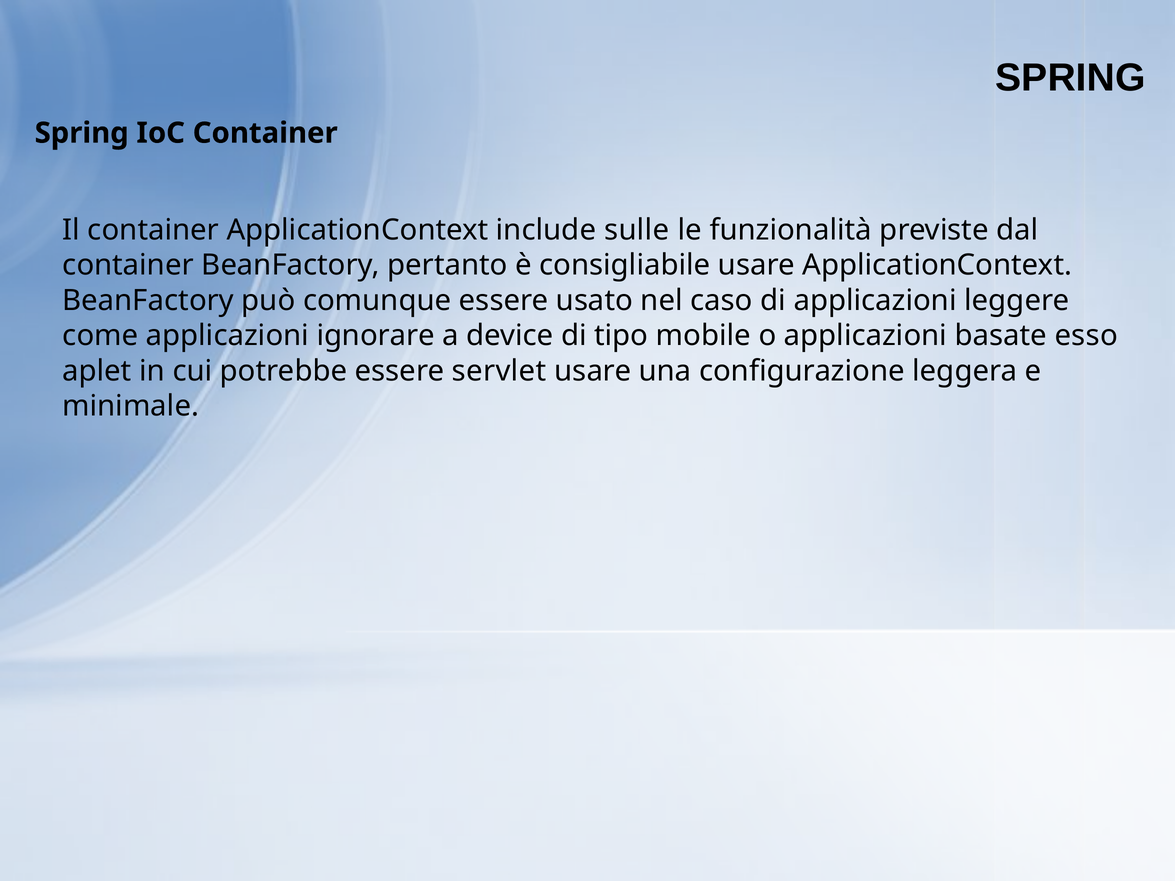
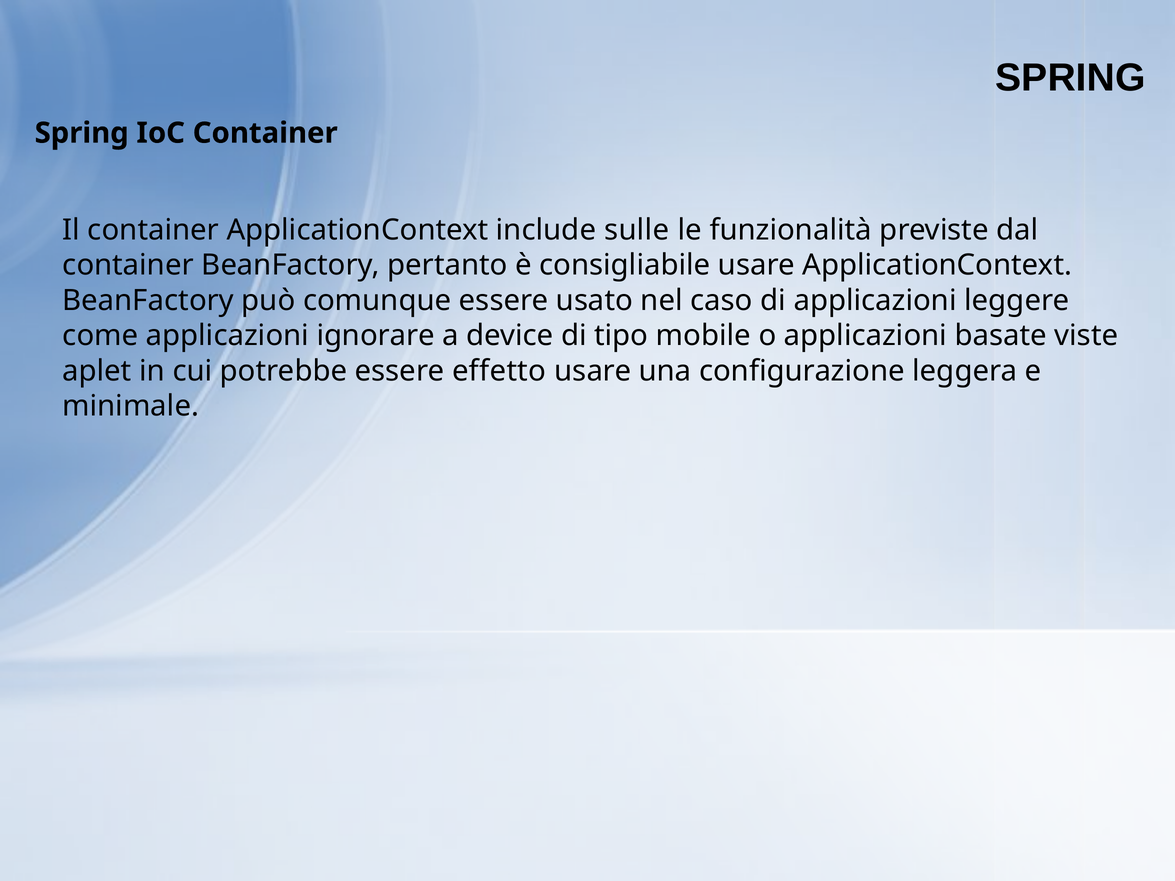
esso: esso -> viste (1086, 336)
servlet: servlet -> effetto (499, 371)
